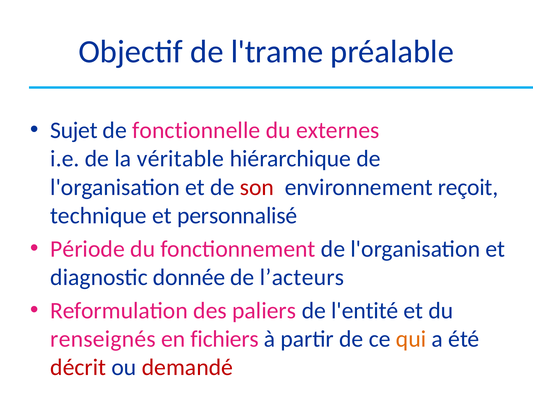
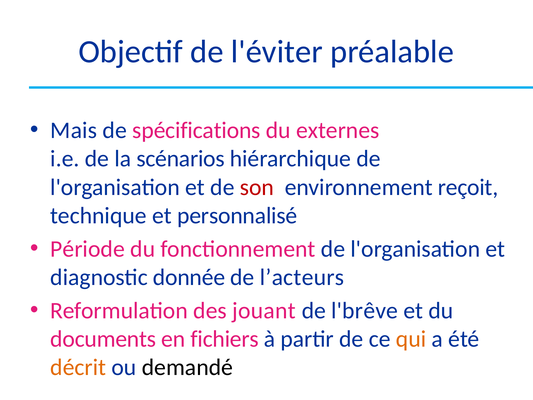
l'trame: l'trame -> l'éviter (277, 52)
Sujet: Sujet -> Mais (74, 130)
fonctionnelle: fonctionnelle -> spécifications (196, 130)
véritable: véritable -> scénarios (181, 159)
paliers: paliers -> jouant (264, 310)
l'entité: l'entité -> l'brêve (365, 310)
renseignés: renseignés -> documents (103, 339)
décrit colour: red -> orange (78, 367)
demandé colour: red -> black (187, 367)
